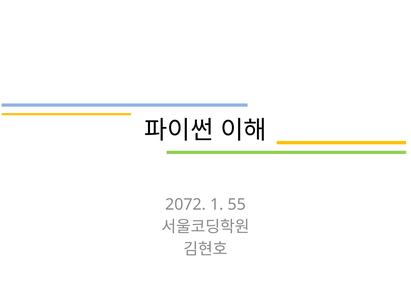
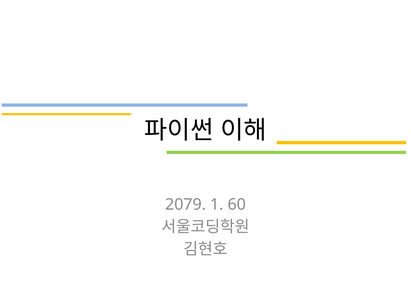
2072: 2072 -> 2079 (186, 205)
55: 55 -> 60 (237, 205)
